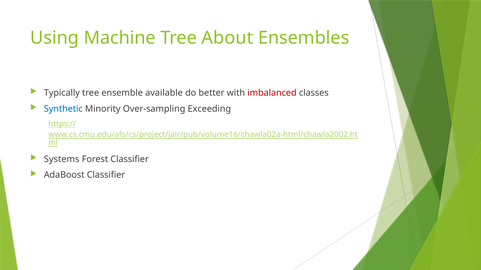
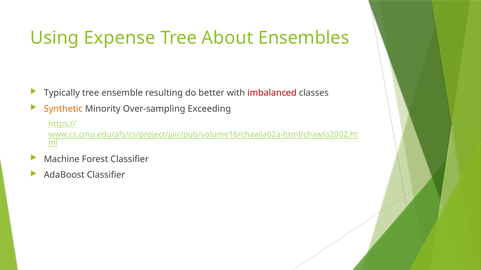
Machine: Machine -> Expense (120, 38)
available: available -> resulting (164, 93)
Synthetic colour: blue -> orange (63, 109)
Systems: Systems -> Machine (62, 160)
